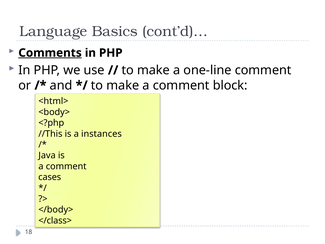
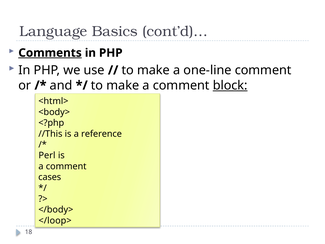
block underline: none -> present (230, 85)
instances: instances -> reference (102, 134)
Java: Java -> Perl (47, 155)
</class>: </class> -> </loop> (55, 220)
